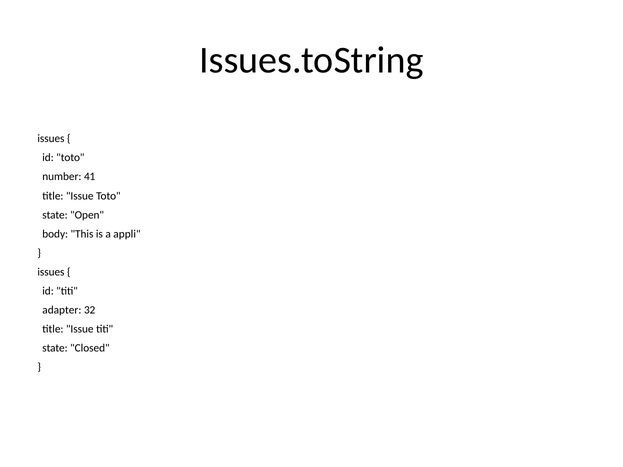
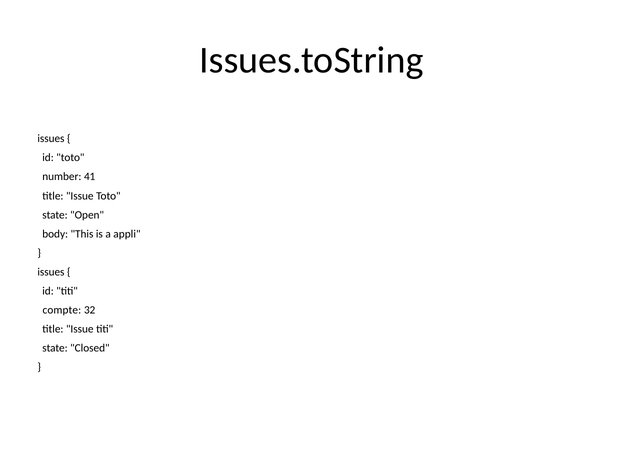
adapter: adapter -> compte (62, 310)
